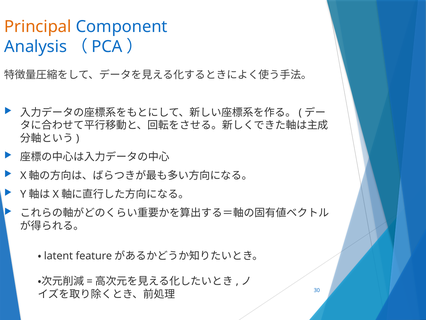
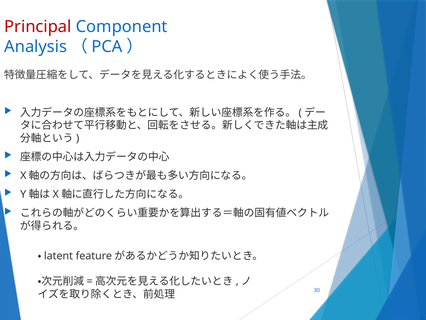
Principal colour: orange -> red (38, 27)
